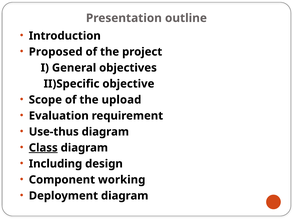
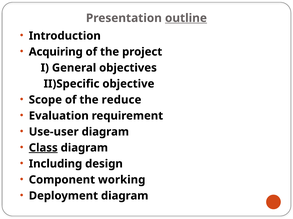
outline underline: none -> present (186, 18)
Proposed: Proposed -> Acquiring (56, 52)
upload: upload -> reduce (121, 100)
Use-thus: Use-thus -> Use-user (54, 132)
